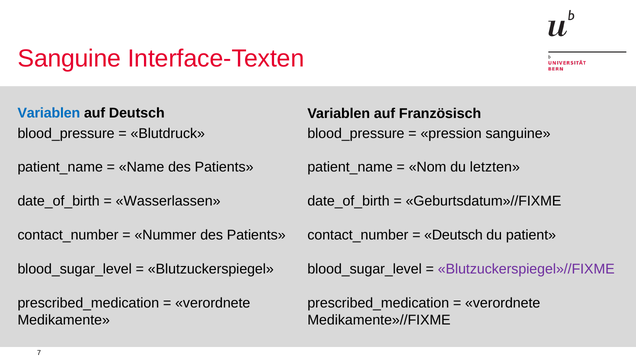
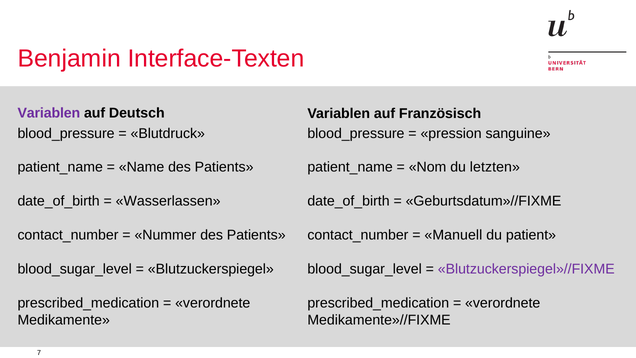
Sanguine: Sanguine -> Benjamin (69, 59)
Variablen colour: blue -> purple (49, 113)
Deutsch: Deutsch -> Manuell (453, 235)
